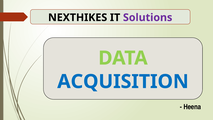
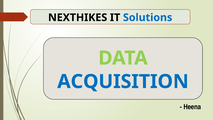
Solutions colour: purple -> blue (148, 18)
